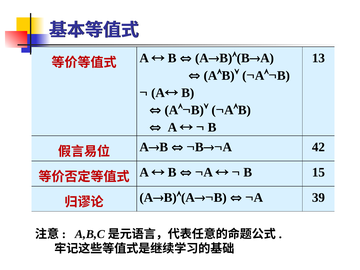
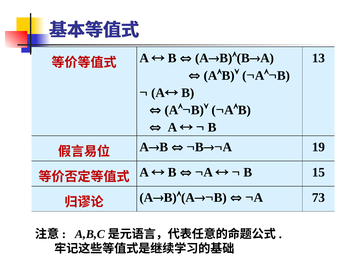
42: 42 -> 19 (318, 147)
39: 39 -> 73 (318, 198)
